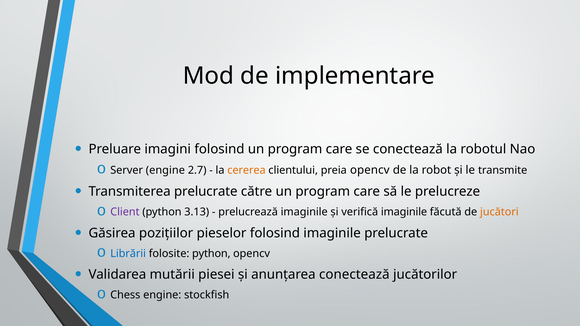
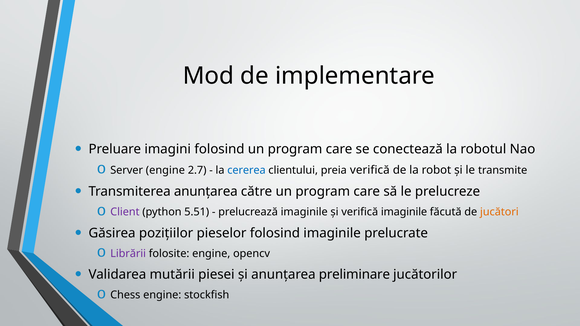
cererea colour: orange -> blue (246, 170)
preia opencv: opencv -> verifică (370, 170)
Transmiterea prelucrate: prelucrate -> anunțarea (206, 192)
3.13: 3.13 -> 5.51 (197, 212)
Librării colour: blue -> purple (128, 254)
folosite python: python -> engine (211, 254)
anunțarea conectează: conectează -> preliminare (354, 275)
